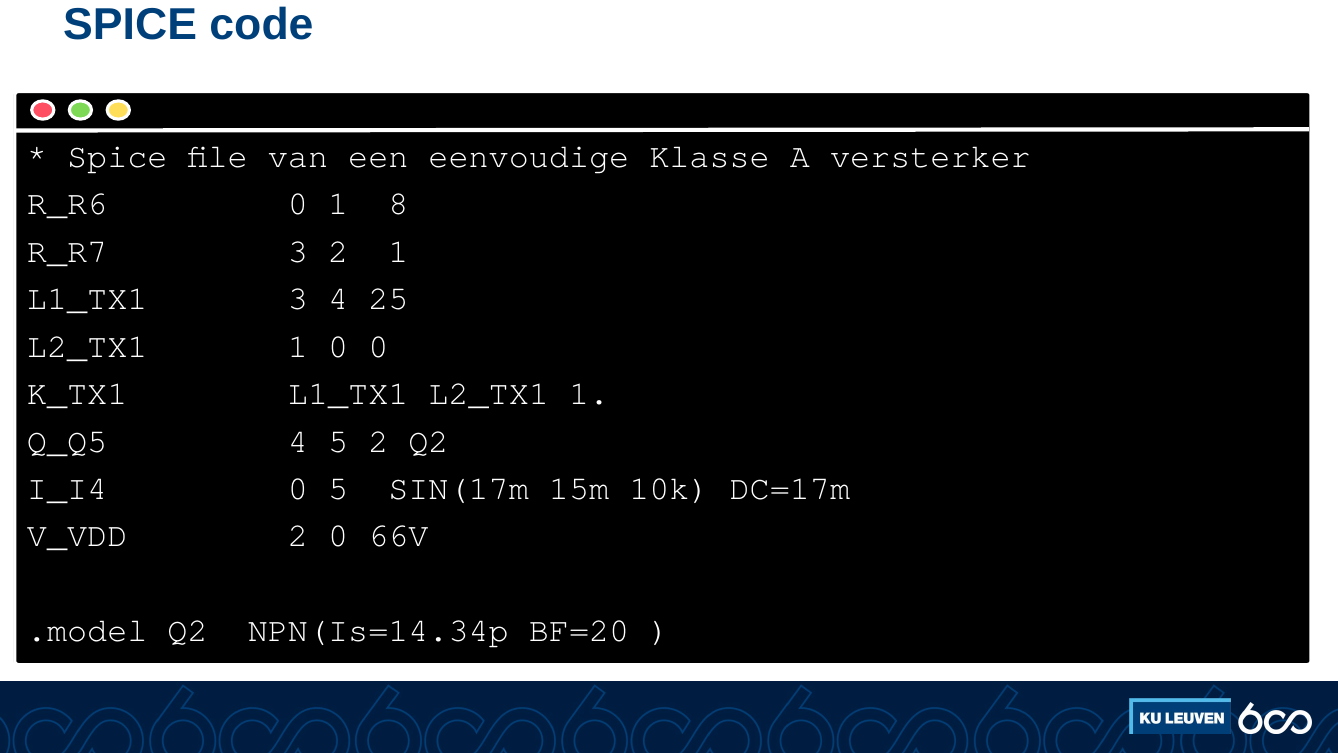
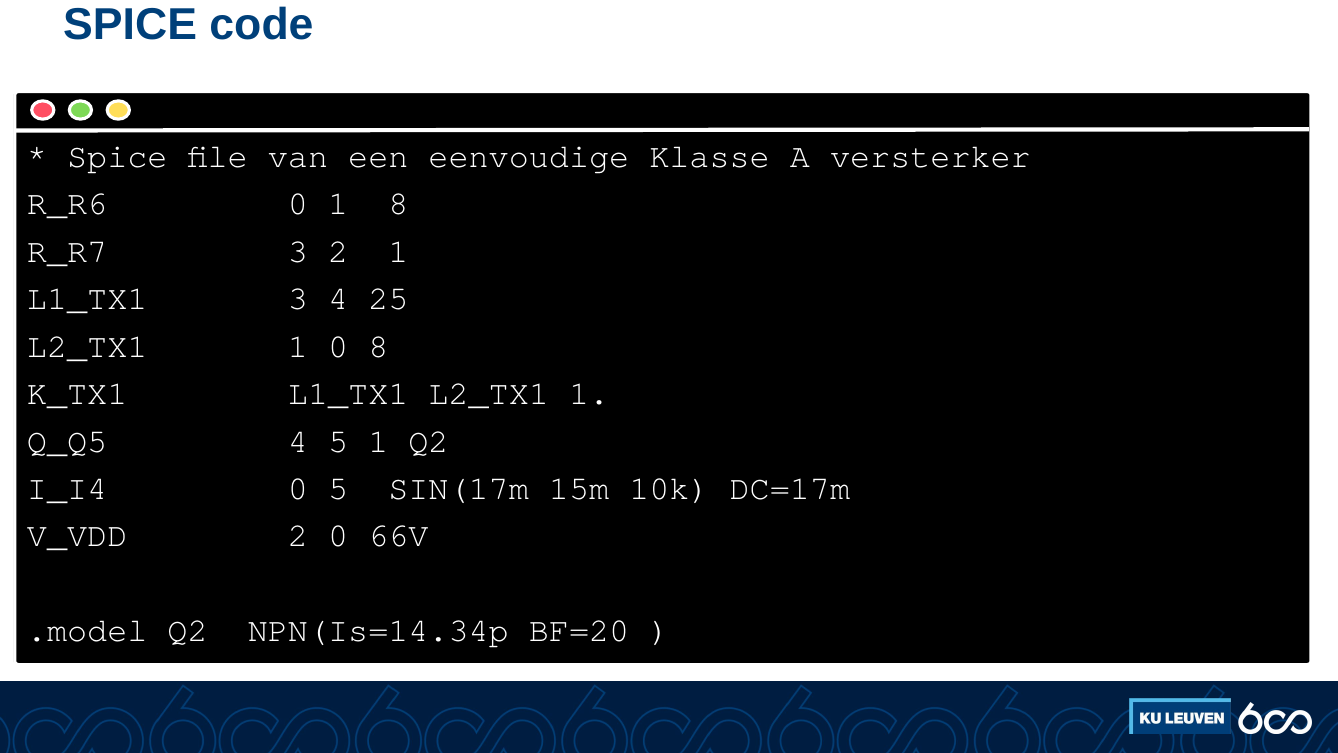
0 0: 0 -> 8 (378, 346)
5 2: 2 -> 1 (378, 441)
